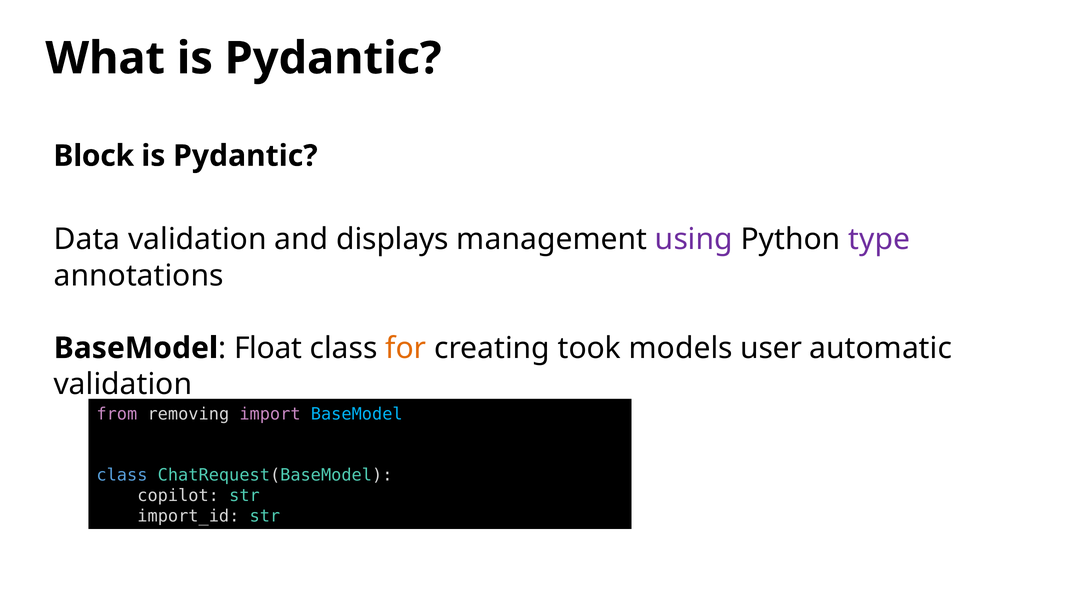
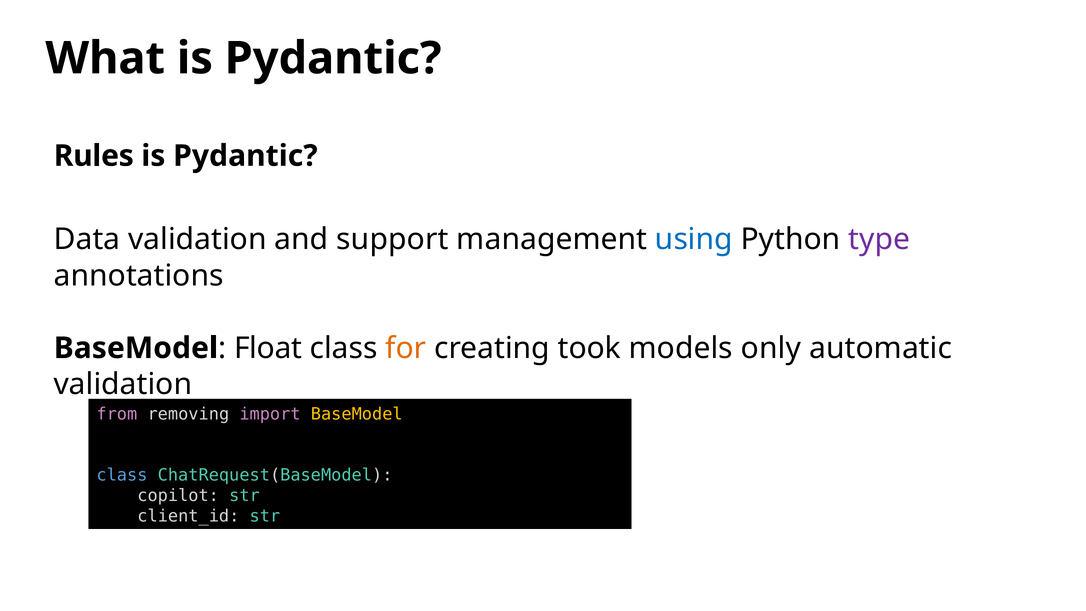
Block: Block -> Rules (94, 156)
displays: displays -> support (392, 240)
using colour: purple -> blue (694, 240)
user: user -> only (771, 348)
BaseModel colour: light blue -> yellow (357, 414)
import_id: import_id -> client_id (188, 516)
